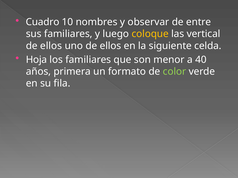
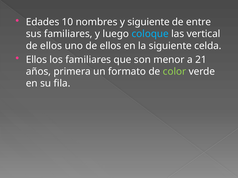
Cuadro: Cuadro -> Edades (43, 22)
y observar: observar -> siguiente (149, 22)
coloque colour: yellow -> light blue (150, 34)
Hoja: Hoja -> Ellos (36, 60)
40: 40 -> 21 (201, 60)
